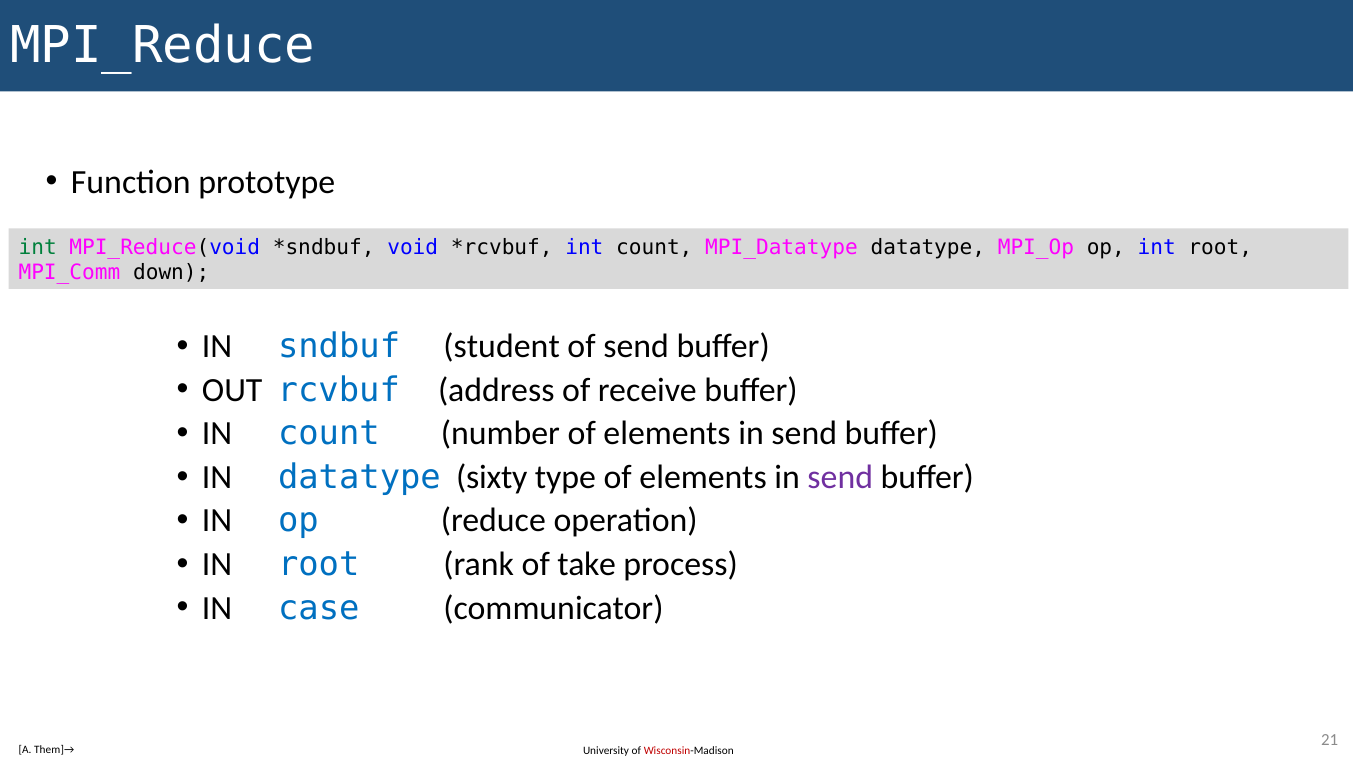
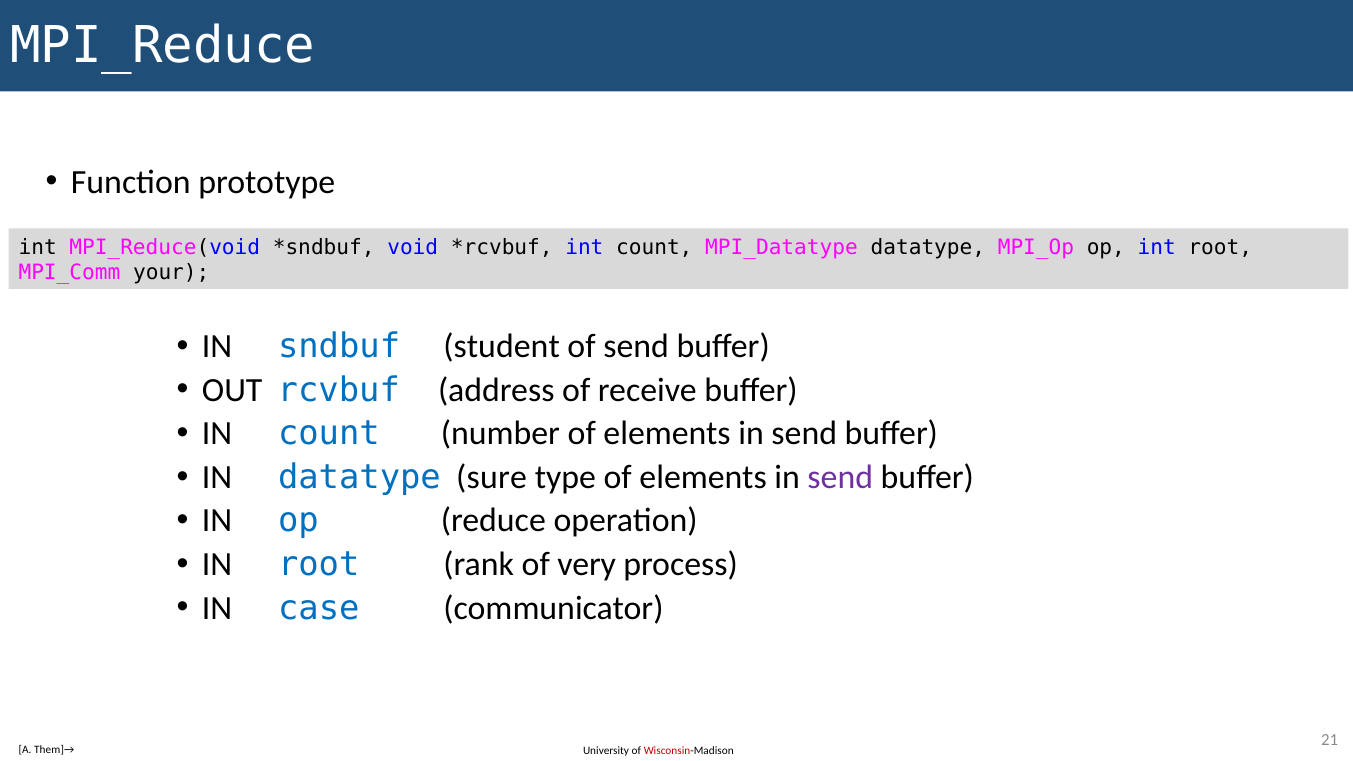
int colour: green -> black (38, 247)
down: down -> your (171, 273)
sixty: sixty -> sure (492, 477)
take: take -> very (587, 564)
